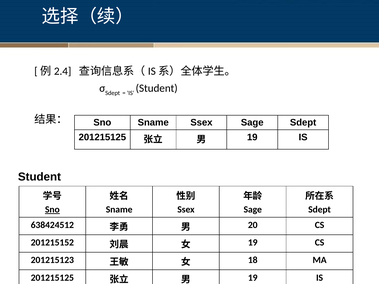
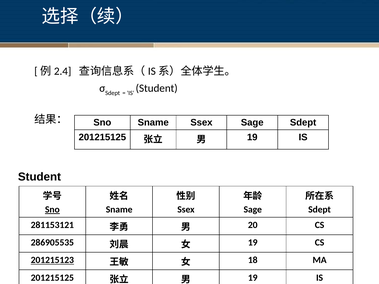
638424512: 638424512 -> 281153121 (52, 225)
201215152: 201215152 -> 286905535 (52, 243)
201215123 underline: none -> present (52, 260)
